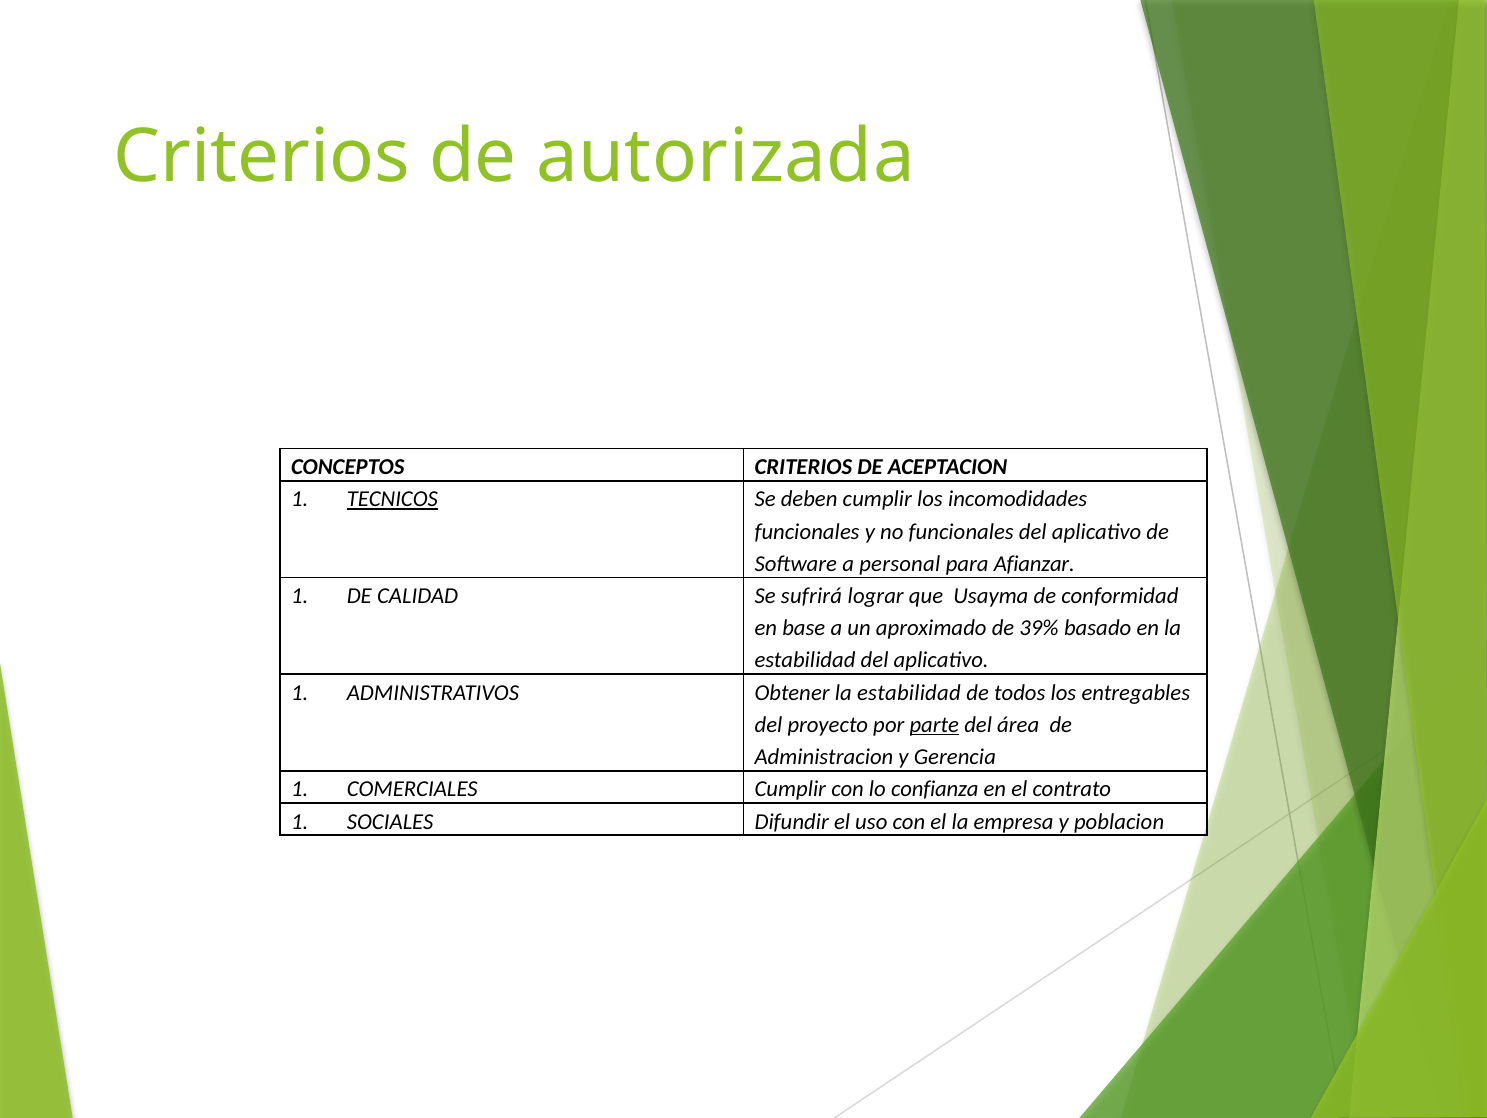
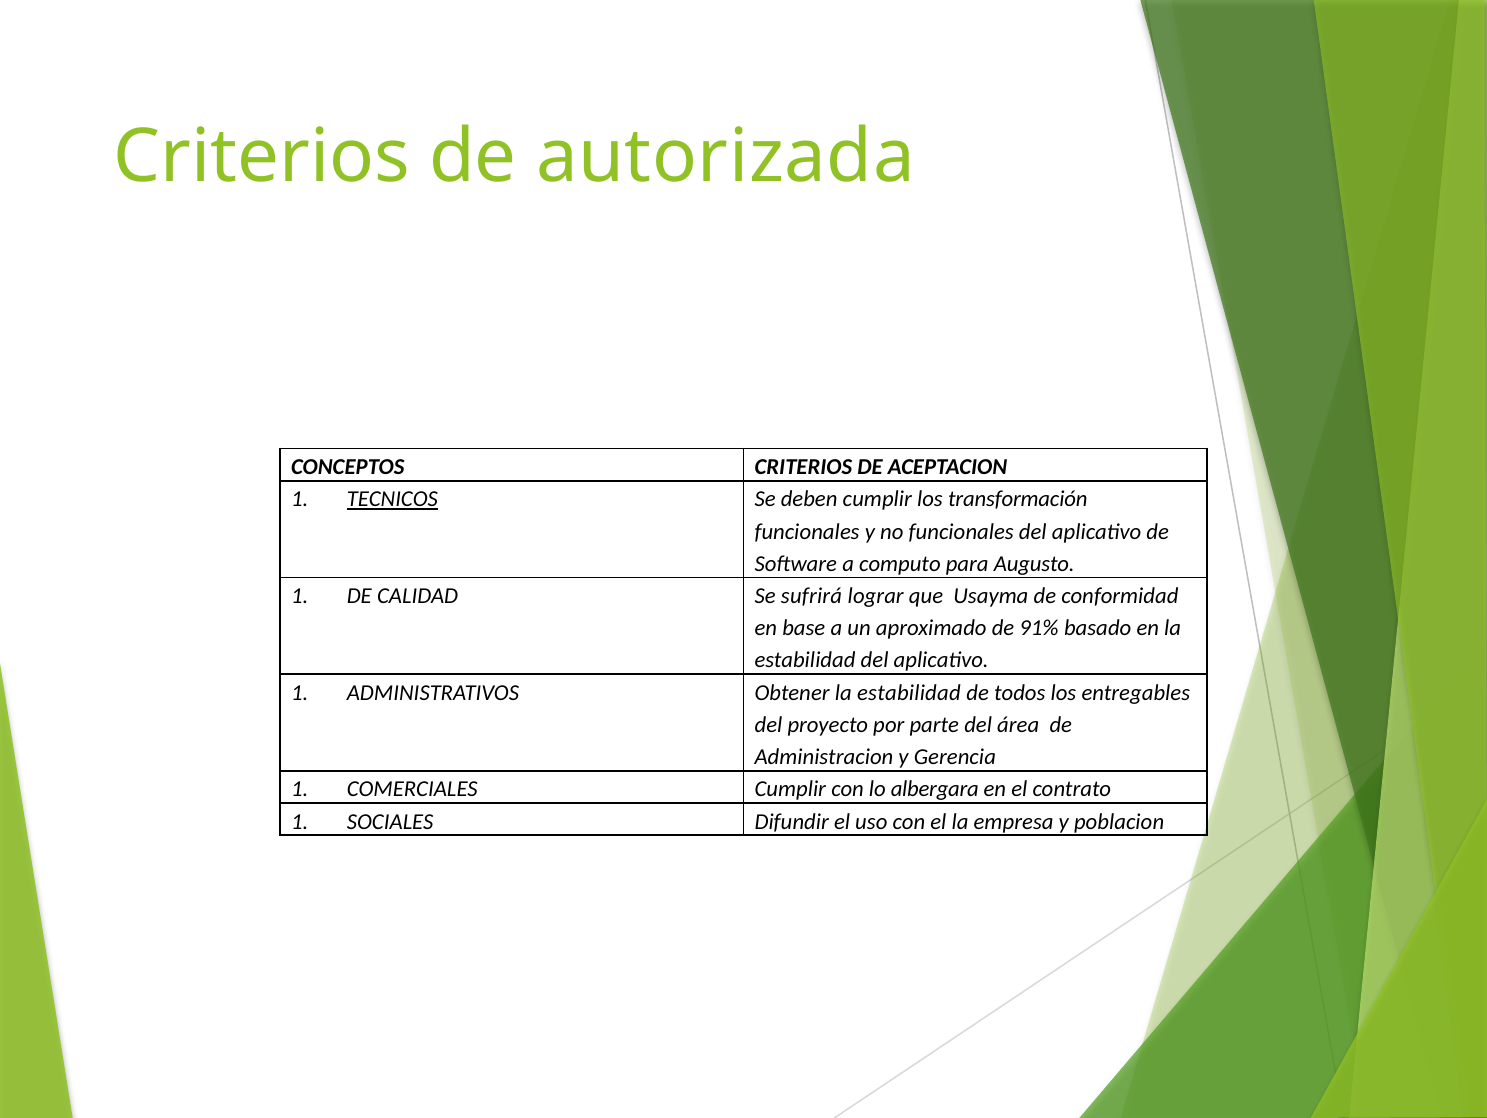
incomodidades: incomodidades -> transformación (1018, 499)
personal: personal -> computo (900, 564)
Afianzar: Afianzar -> Augusto (1034, 564)
39%: 39% -> 91% (1039, 628)
parte underline: present -> none (934, 725)
confianza: confianza -> albergara (935, 789)
